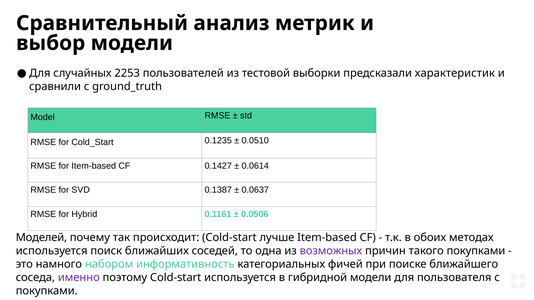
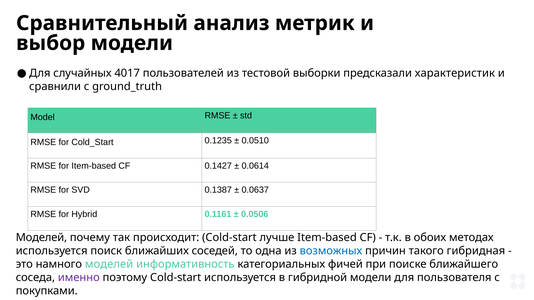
2253: 2253 -> 4017 (127, 73)
возможных colour: purple -> blue (331, 251)
такого покупками: покупками -> гибридная (476, 251)
намного набором: набором -> моделей (109, 264)
